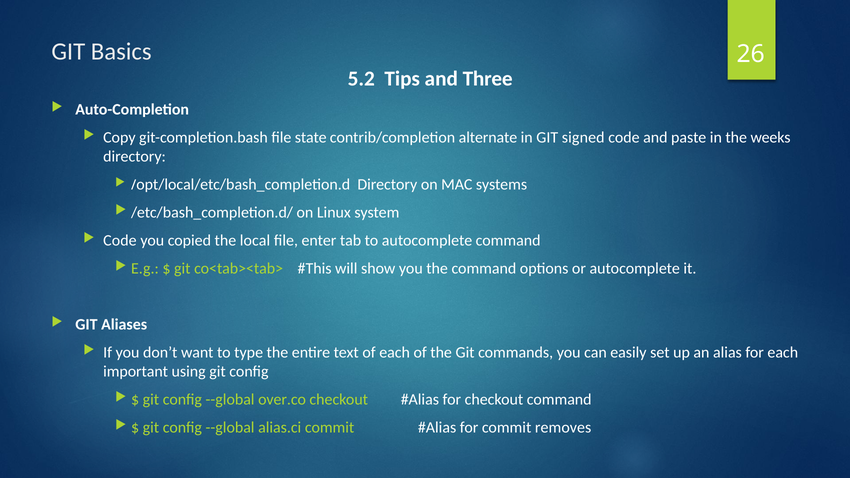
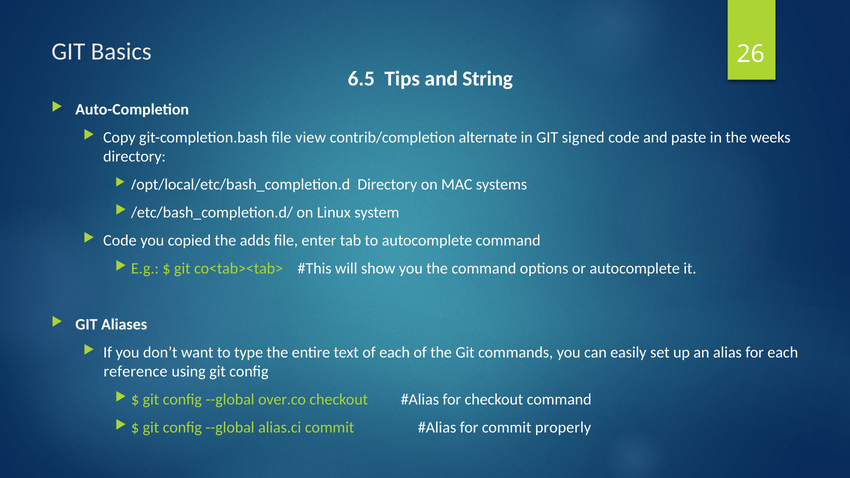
5.2: 5.2 -> 6.5 (361, 79)
Three: Three -> String (488, 79)
state: state -> view (311, 138)
local: local -> adds (255, 241)
important: important -> reference (136, 372)
removes: removes -> properly (563, 428)
